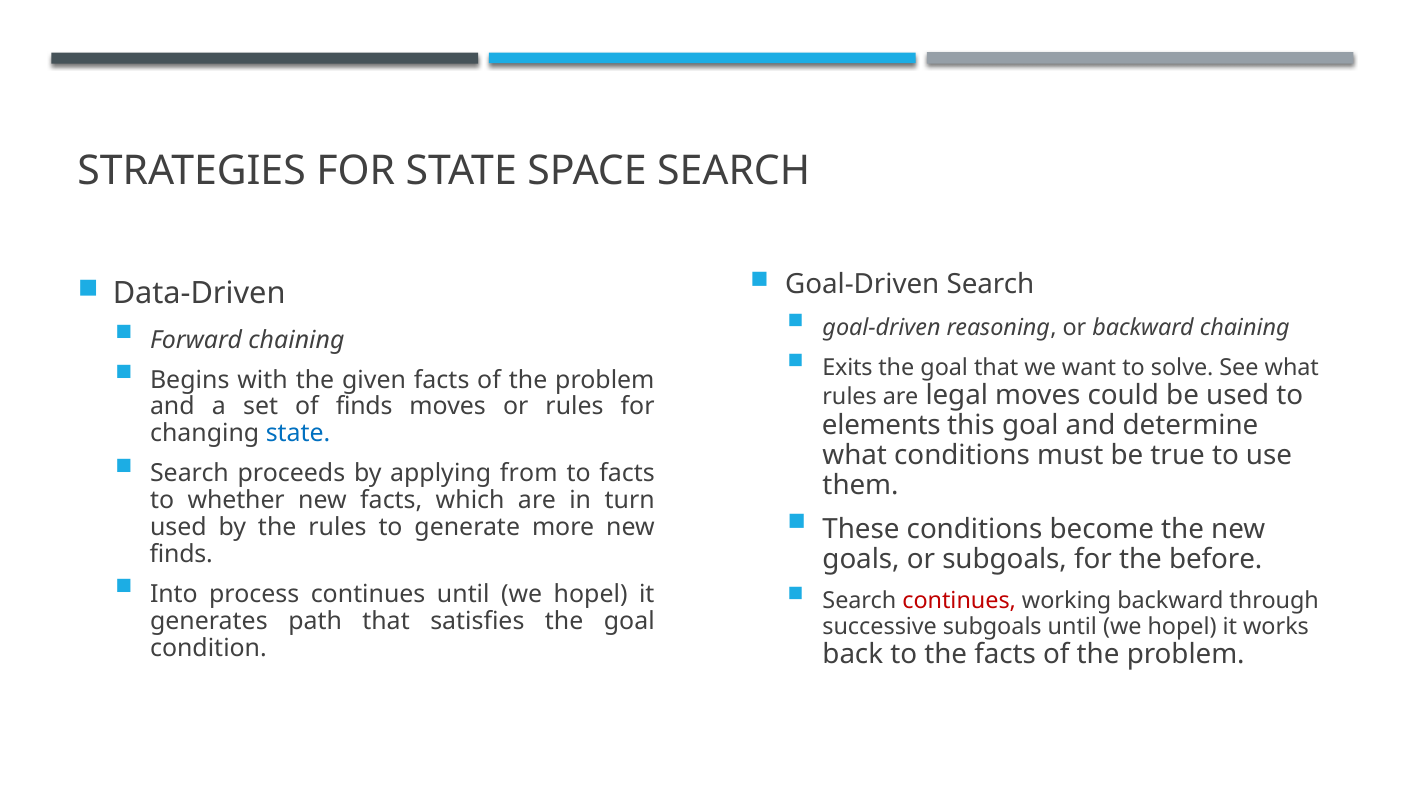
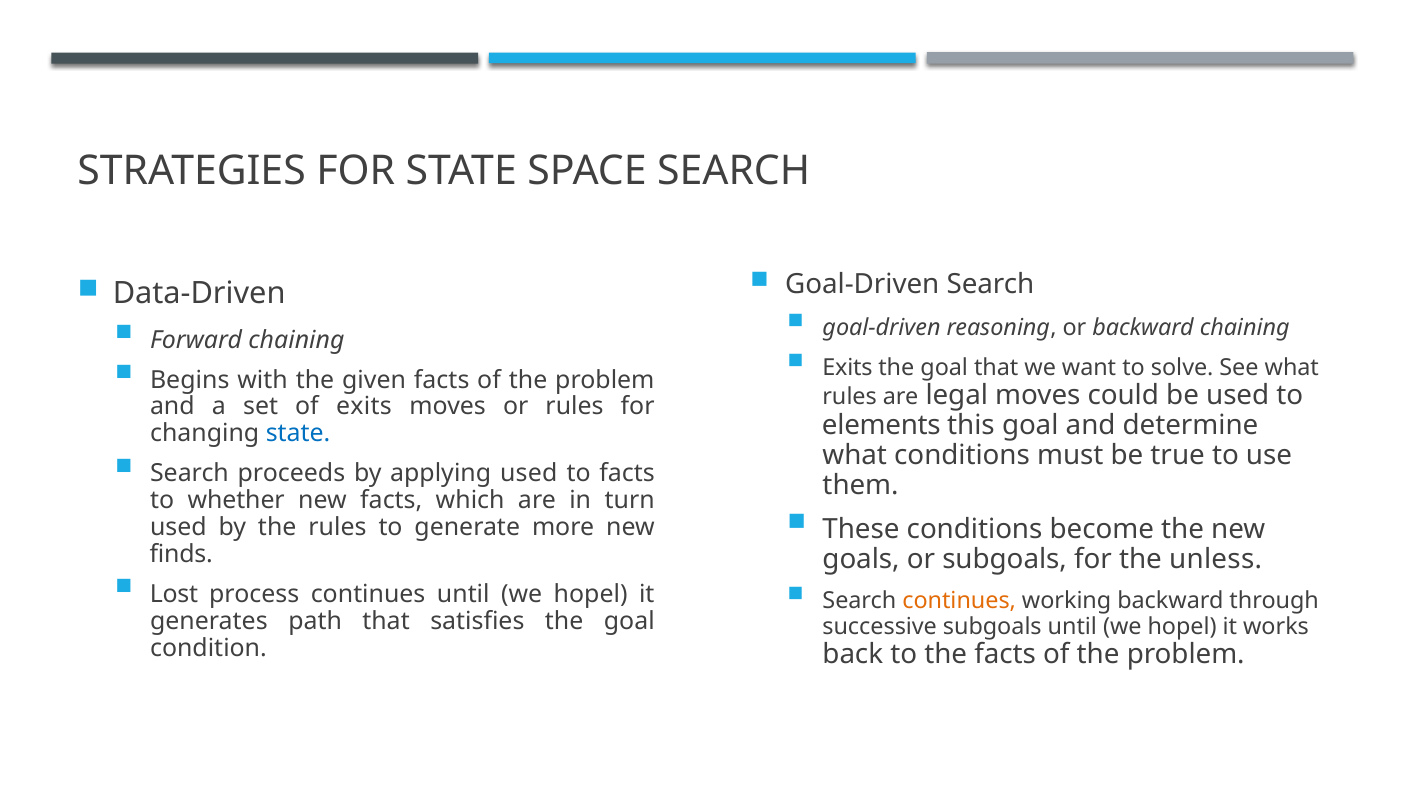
of finds: finds -> exits (364, 407)
applying from: from -> used (529, 474)
before: before -> unless (1216, 560)
Into: Into -> Lost (174, 594)
continues colour: red -> orange (959, 601)
